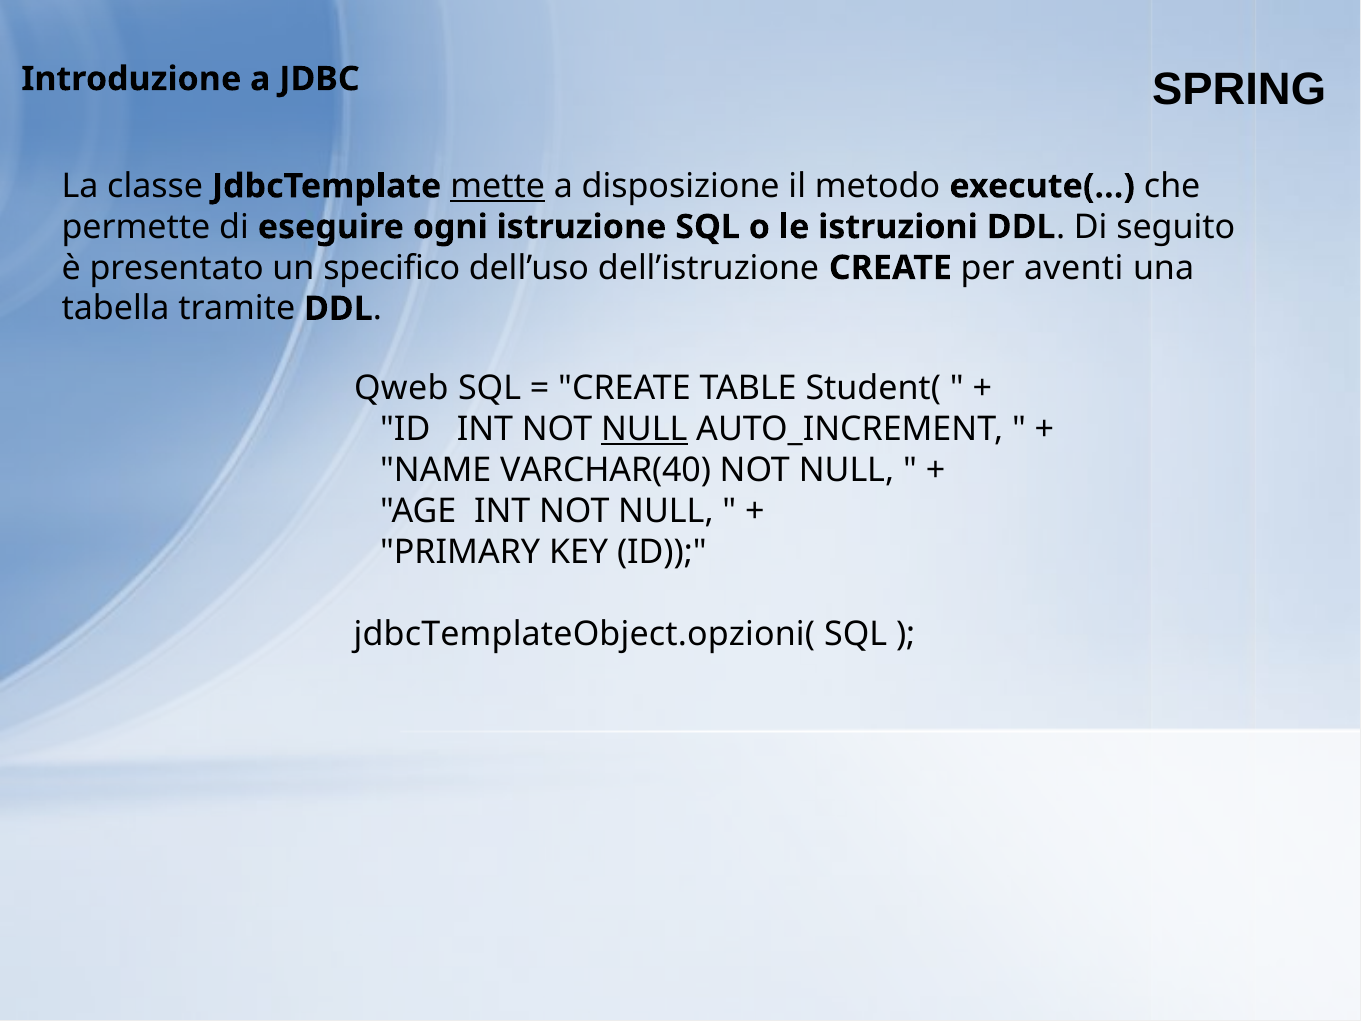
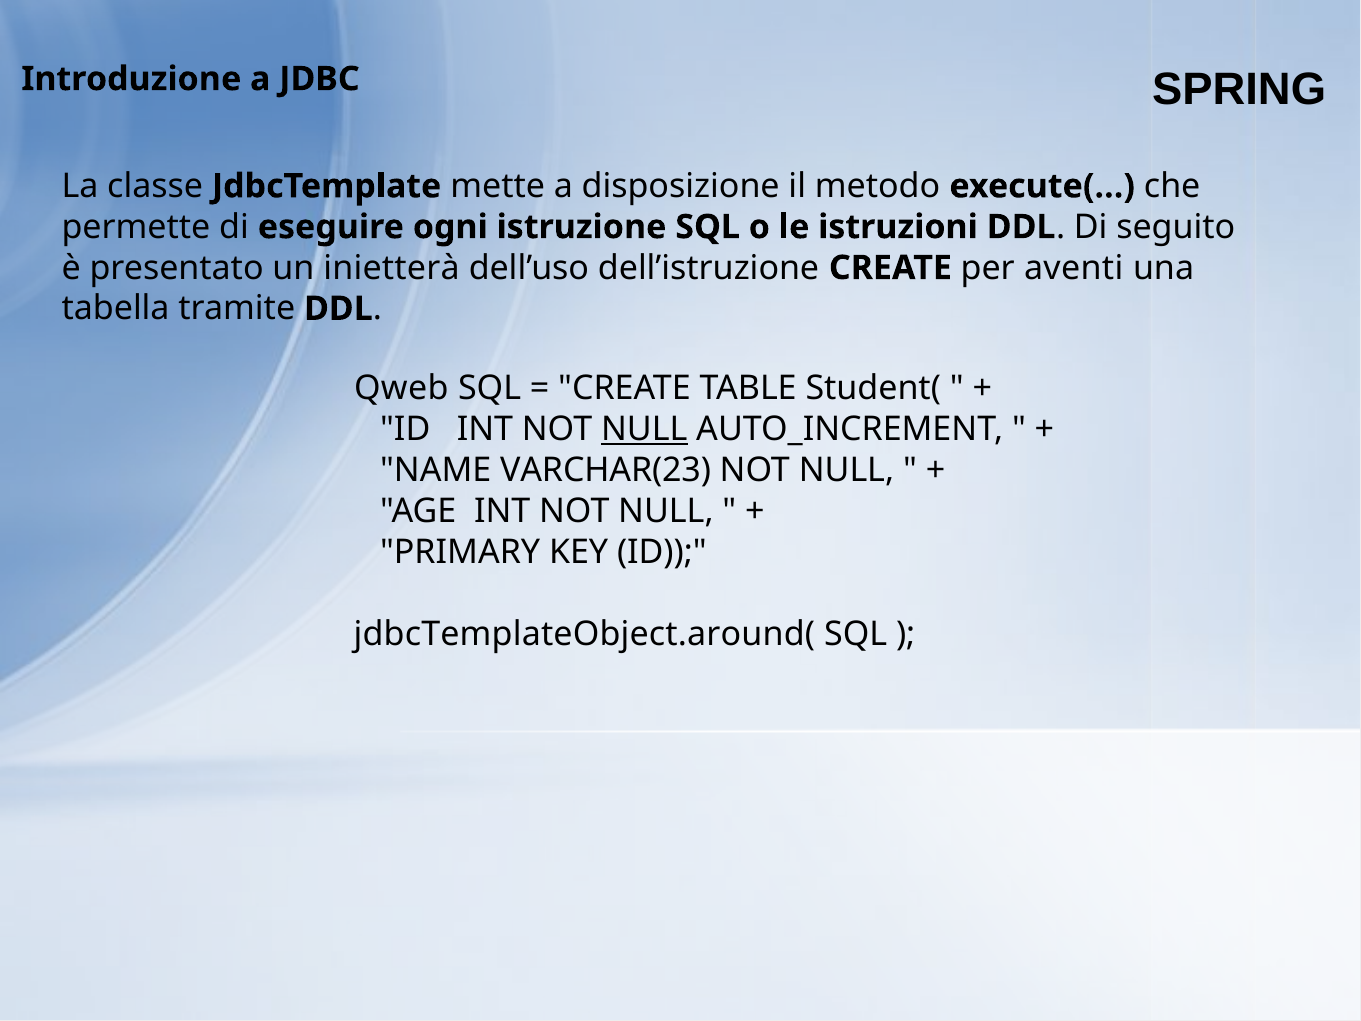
mette underline: present -> none (498, 186)
specifico: specifico -> inietterà (392, 268)
VARCHAR(40: VARCHAR(40 -> VARCHAR(23 (606, 470)
jdbcTemplateObject.opzioni(: jdbcTemplateObject.opzioni( -> jdbcTemplateObject.around( (584, 634)
